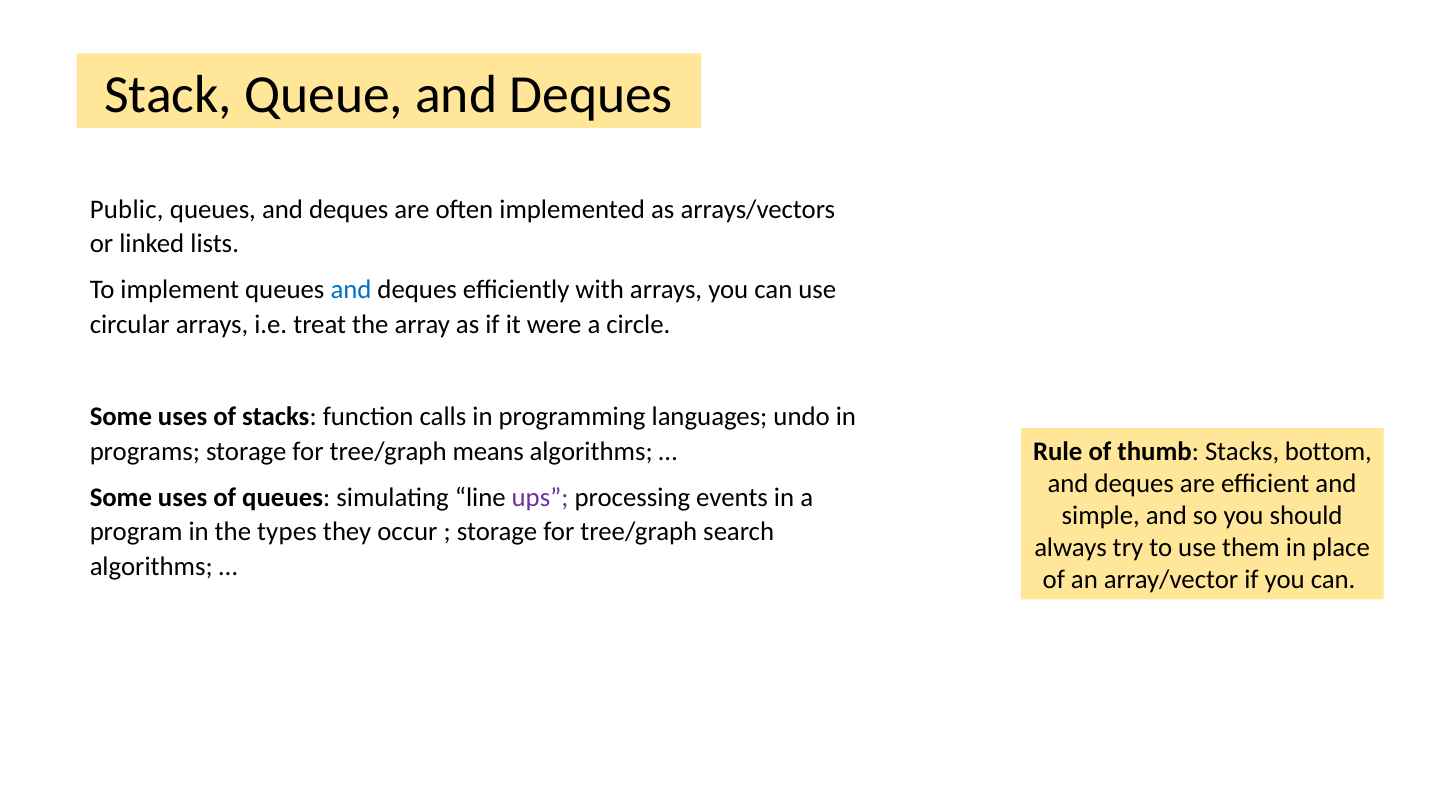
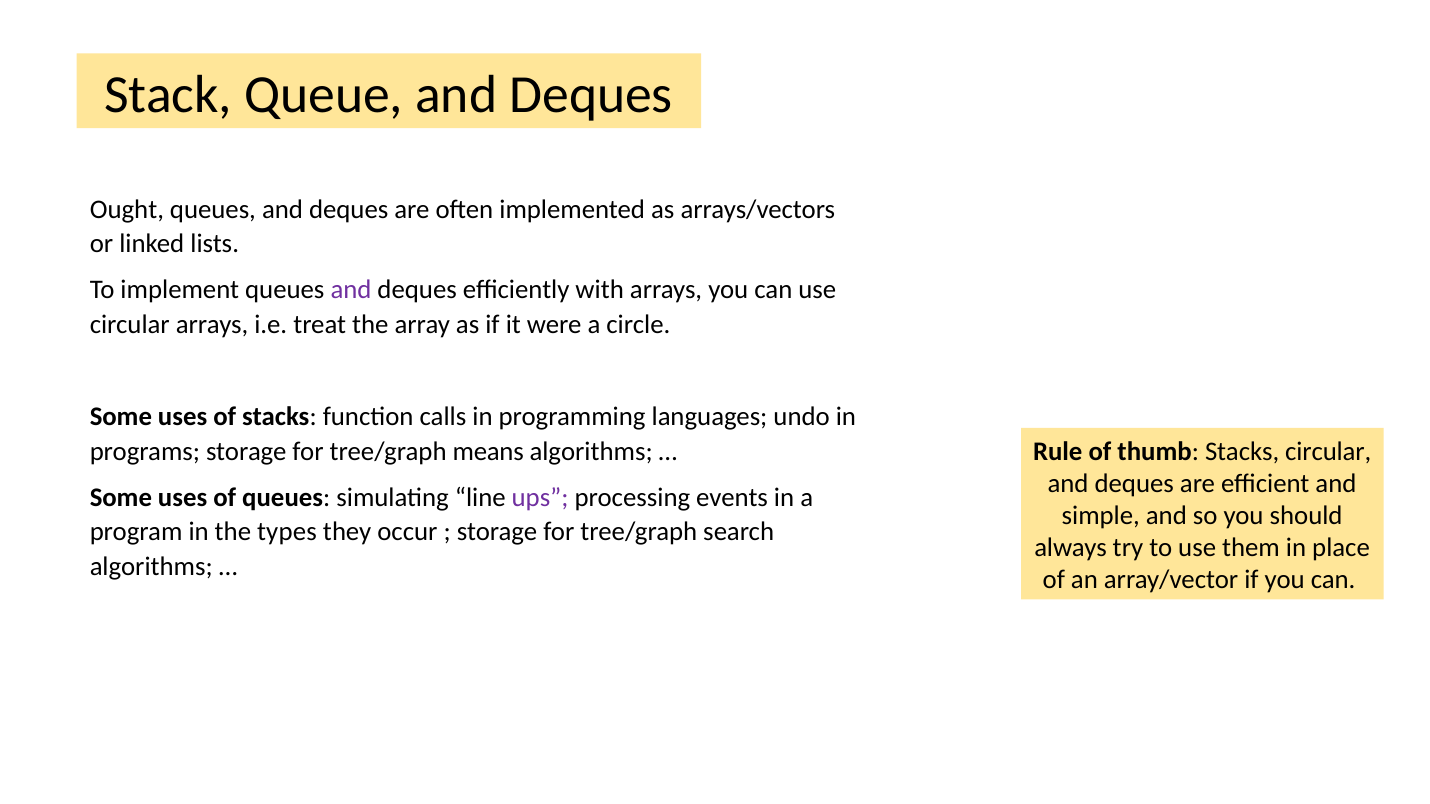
Public: Public -> Ought (127, 209)
and colour: blue -> purple (351, 290)
Stacks bottom: bottom -> circular (1328, 451)
